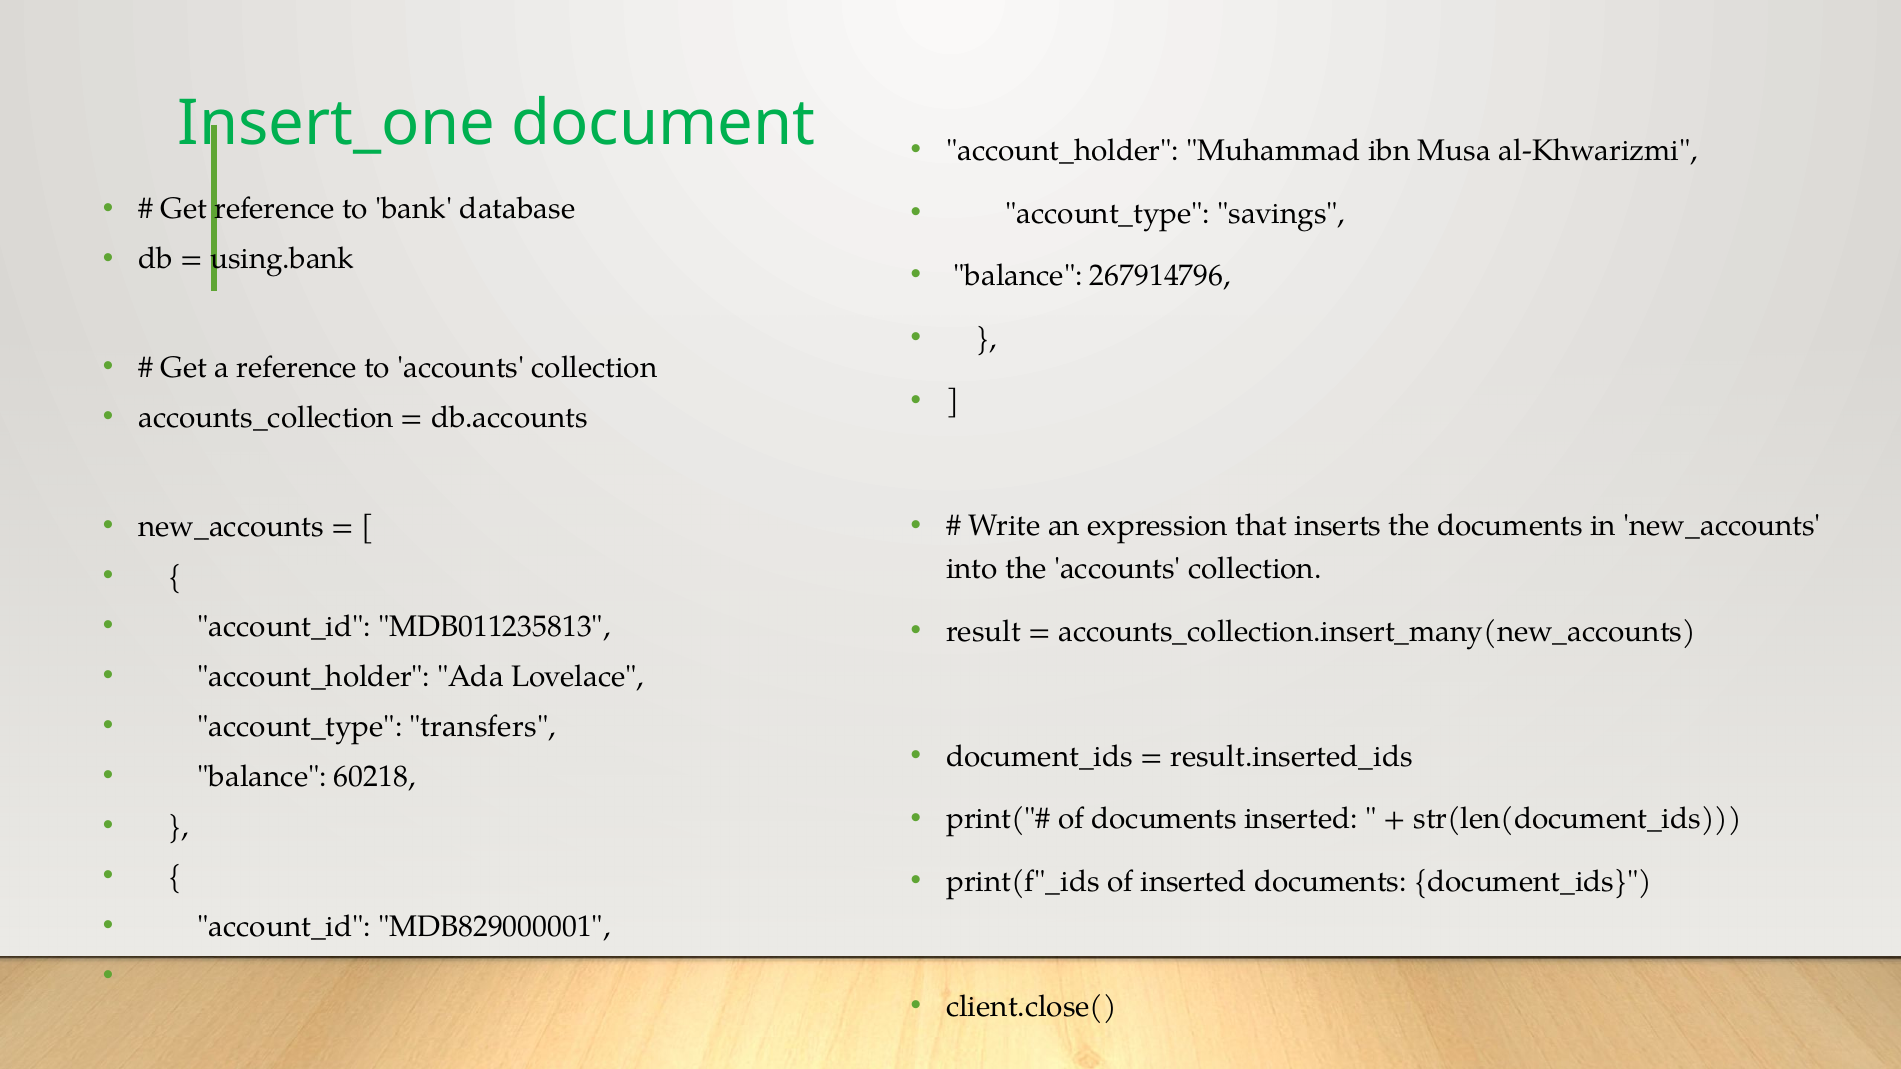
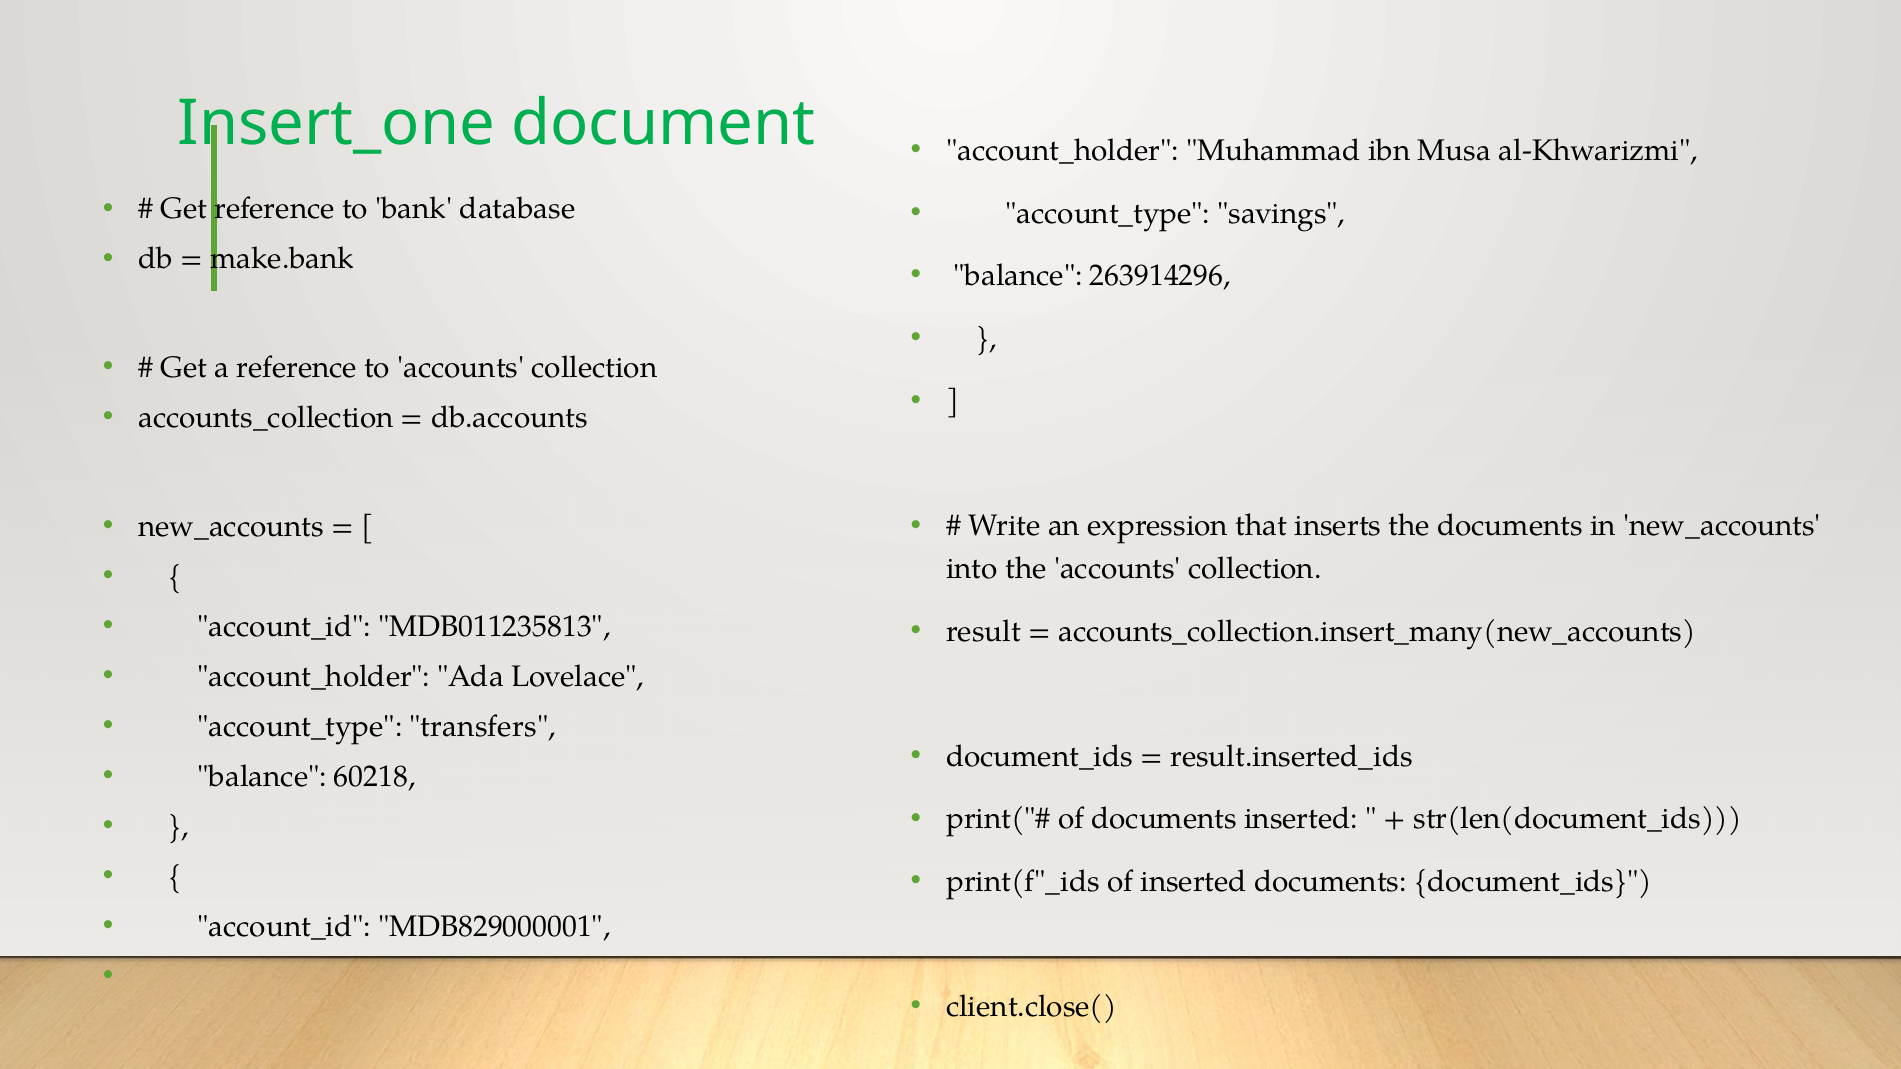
using.bank: using.bank -> make.bank (282, 259)
267914796: 267914796 -> 263914296 (1160, 276)
